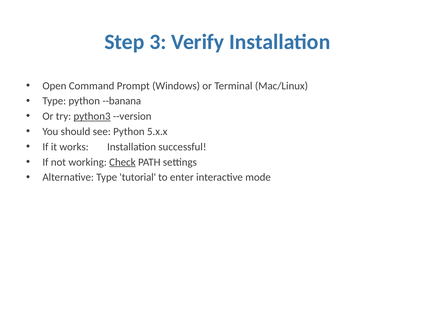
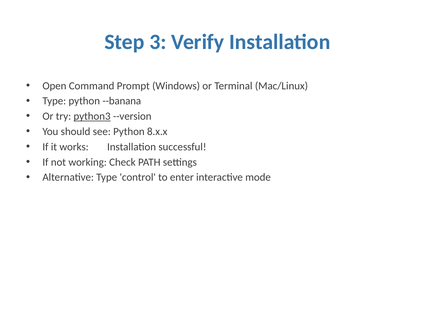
5.x.x: 5.x.x -> 8.x.x (157, 131)
Check underline: present -> none (122, 162)
tutorial: tutorial -> control (138, 177)
